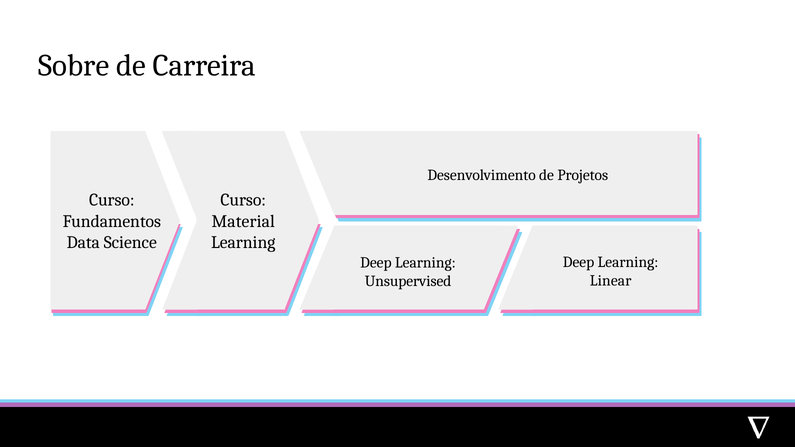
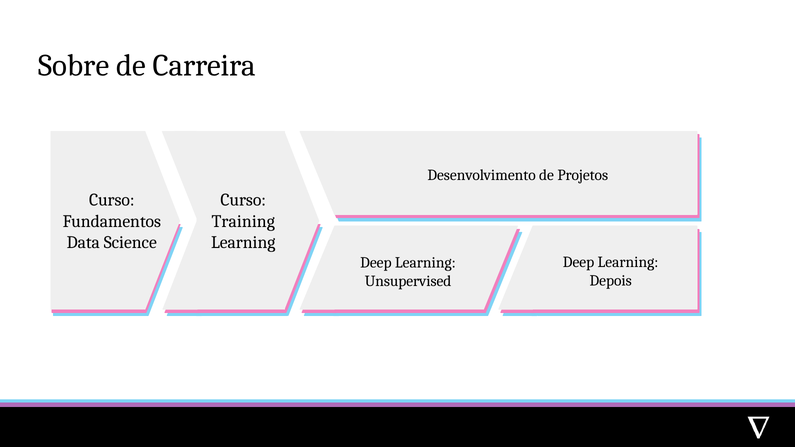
Material: Material -> Training (243, 221)
Linear: Linear -> Depois (611, 281)
